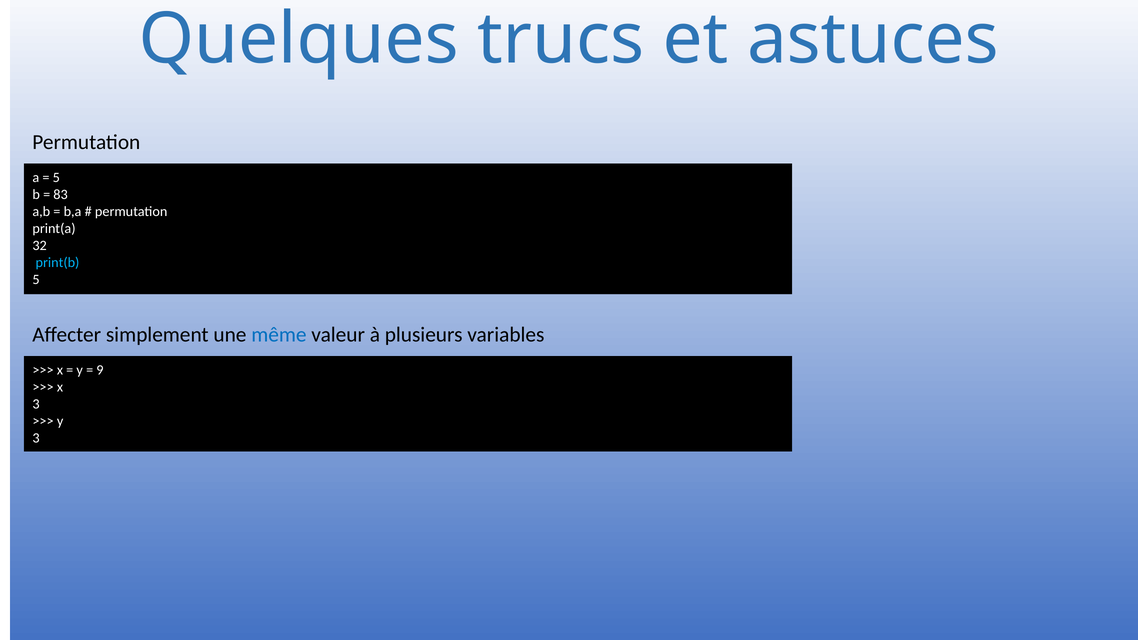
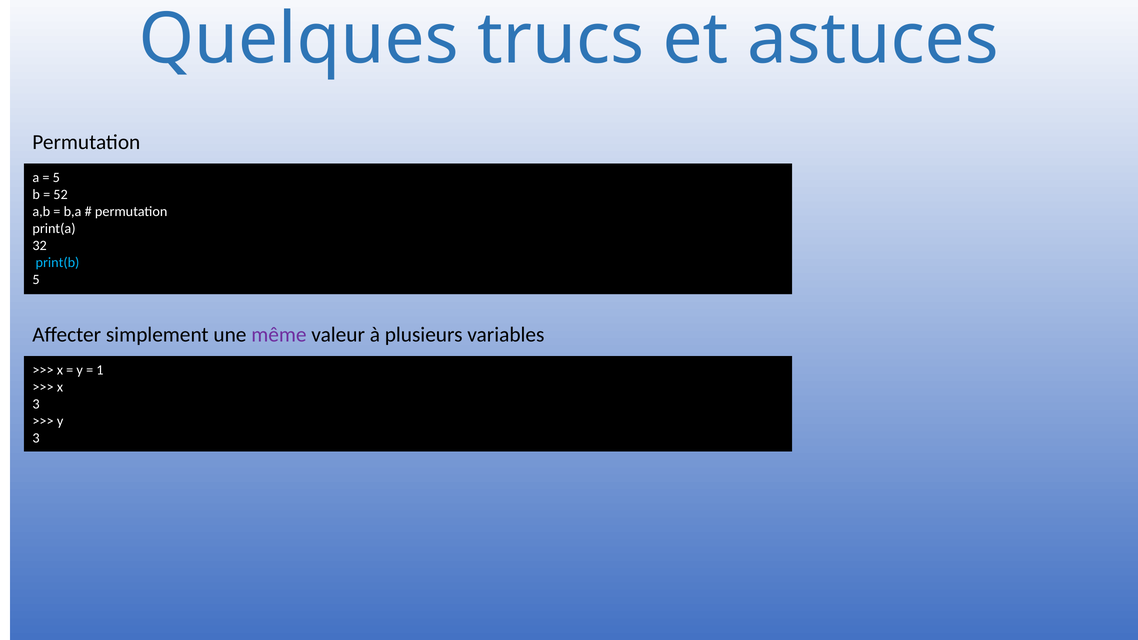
83: 83 -> 52 (61, 194)
même colour: blue -> purple (279, 335)
9: 9 -> 1 (100, 370)
